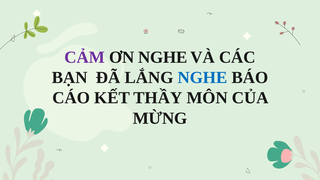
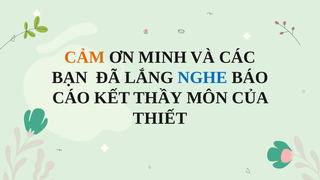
CẢM colour: purple -> orange (85, 57)
ƠN NGHE: NGHE -> MINH (163, 57)
MỪNG: MỪNG -> THIẾT (160, 118)
